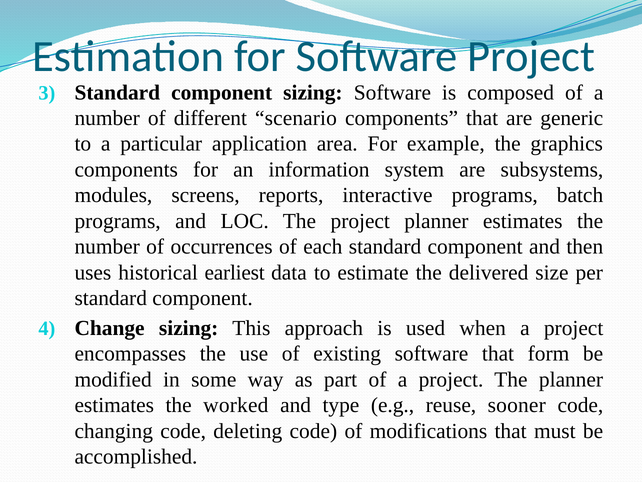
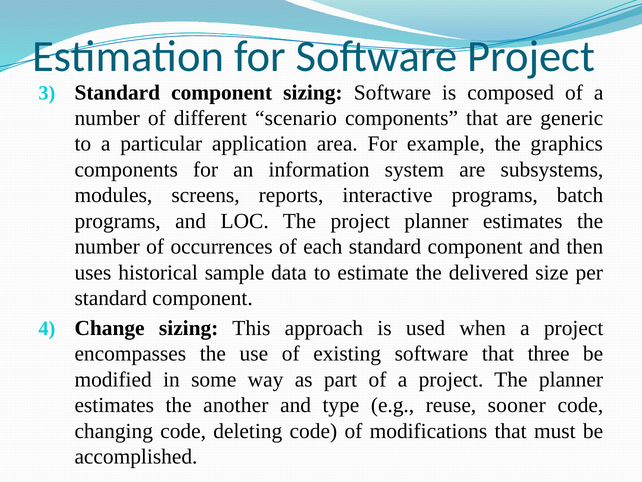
earliest: earliest -> sample (235, 272)
form: form -> three (549, 353)
worked: worked -> another (236, 405)
